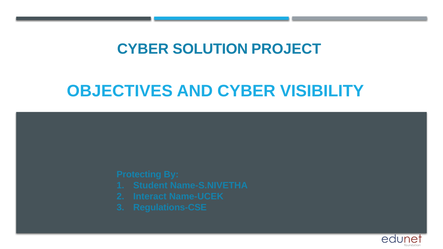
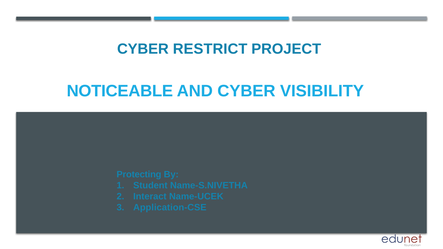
SOLUTION: SOLUTION -> RESTRICT (210, 49)
OBJECTIVES: OBJECTIVES -> NOTICEABLE (120, 91)
Regulations-CSE: Regulations-CSE -> Application-CSE (170, 208)
